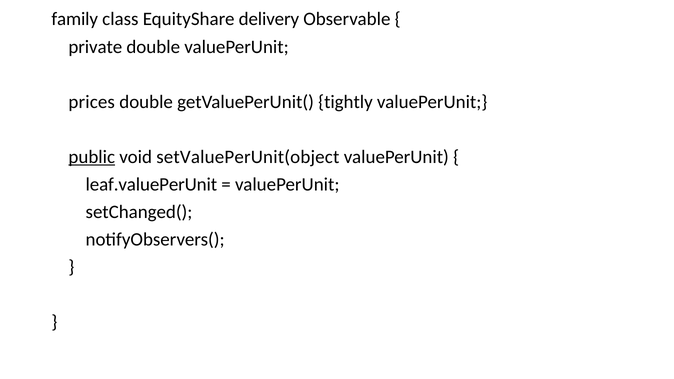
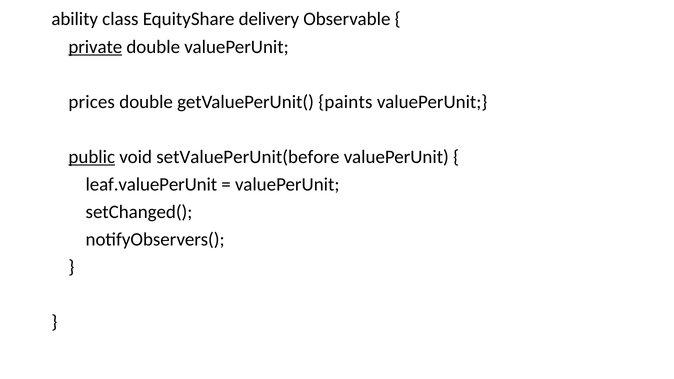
family: family -> ability (75, 19)
private underline: none -> present (95, 47)
tightly: tightly -> paints (345, 102)
setValuePerUnit(object: setValuePerUnit(object -> setValuePerUnit(before (248, 157)
